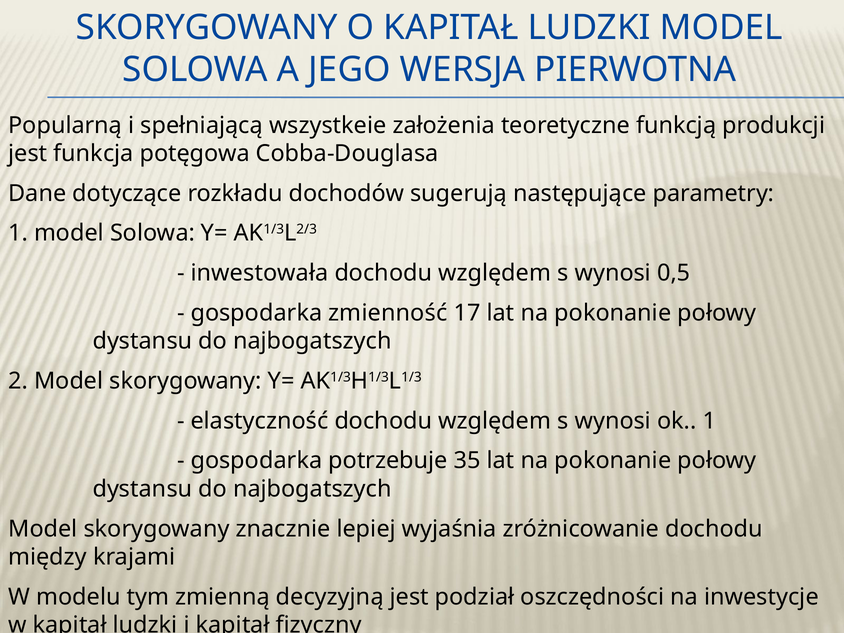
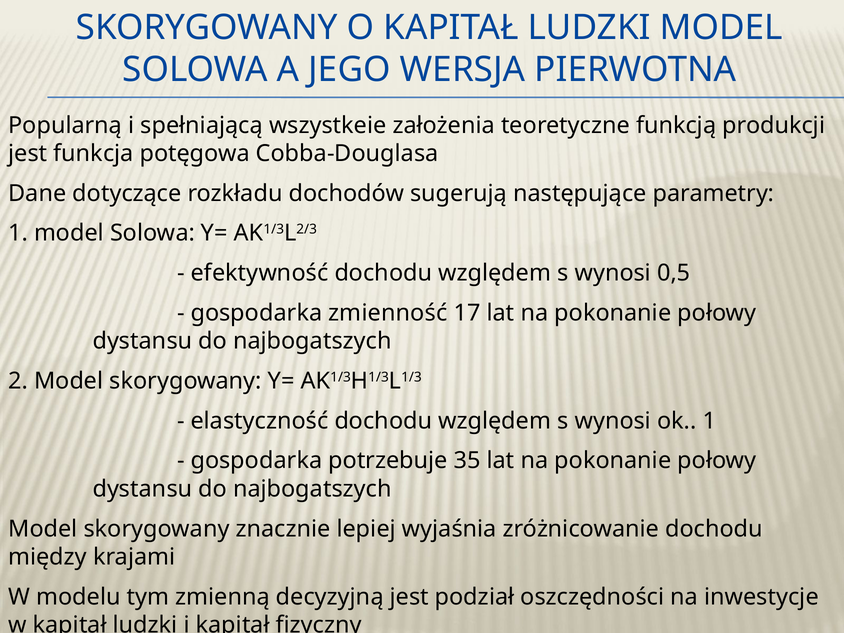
inwestowała: inwestowała -> efektywność (260, 273)
